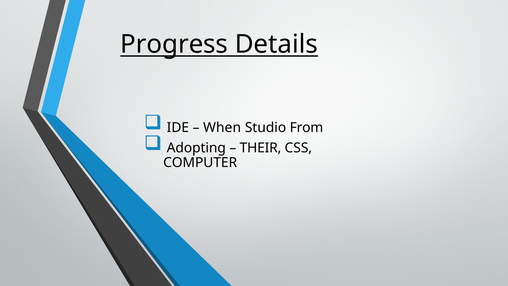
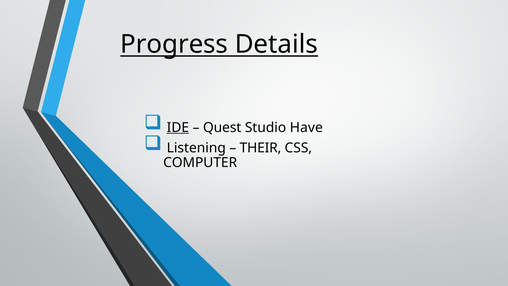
IDE underline: none -> present (178, 127)
When: When -> Quest (222, 127)
From: From -> Have (306, 127)
Adopting: Adopting -> Listening (196, 148)
